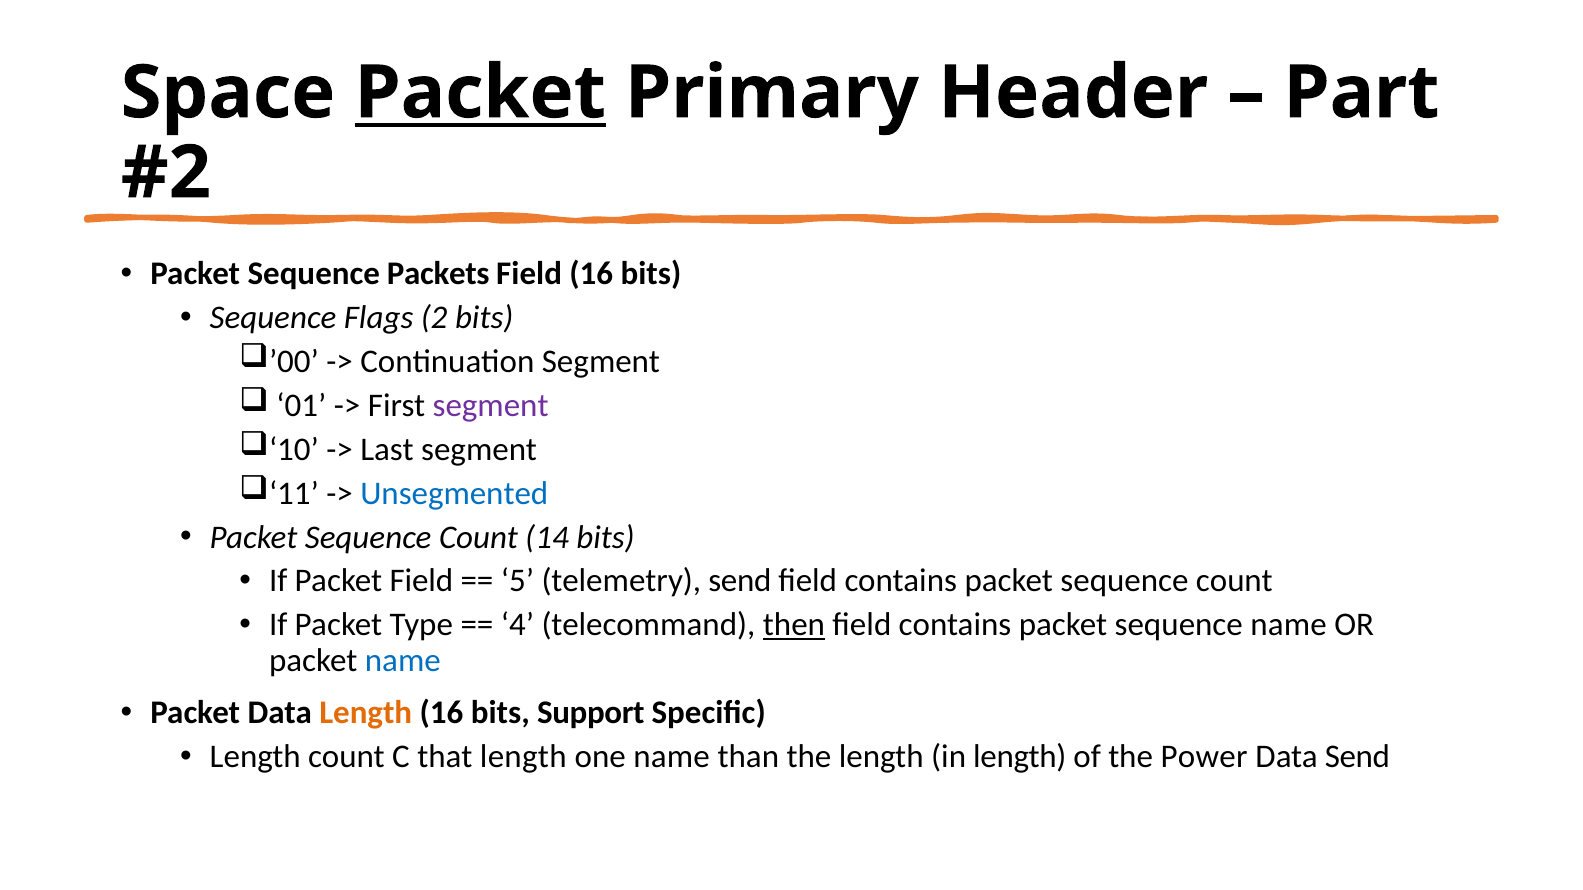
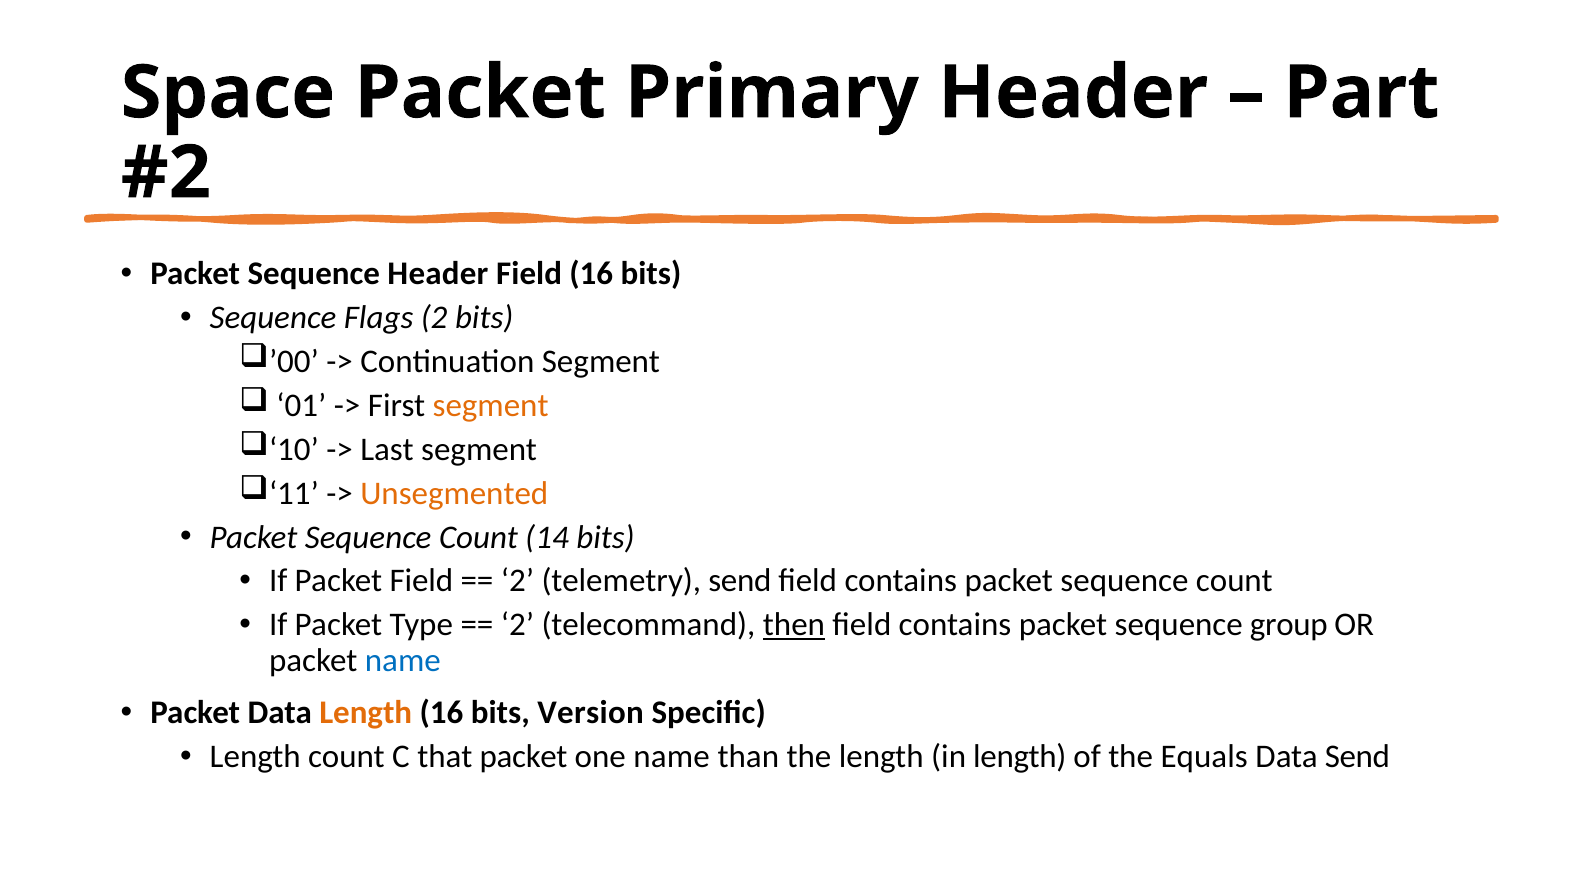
Packet underline: present -> none (480, 93)
Sequence Packets: Packets -> Header (438, 274)
segment colour: purple -> orange (491, 406)
Unsegmented colour: blue -> orange (454, 494)
5: 5 -> 2 (517, 581)
4: 4 -> 2 (517, 625)
sequence name: name -> group (1289, 625)
Support: Support -> Version (591, 713)
that length: length -> packet (524, 757)
Power: Power -> Equals (1204, 757)
